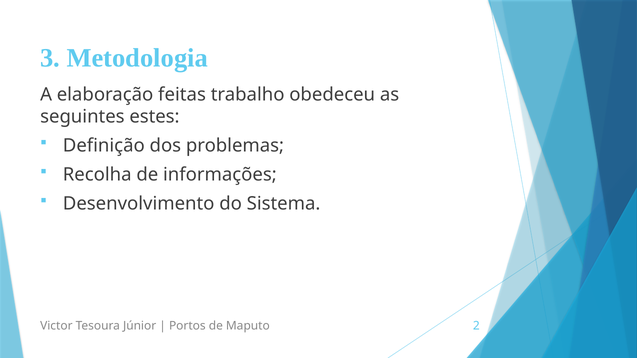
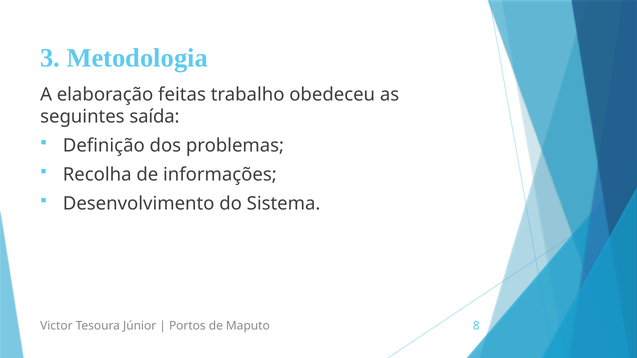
estes: estes -> saída (155, 117)
2: 2 -> 8 (476, 326)
